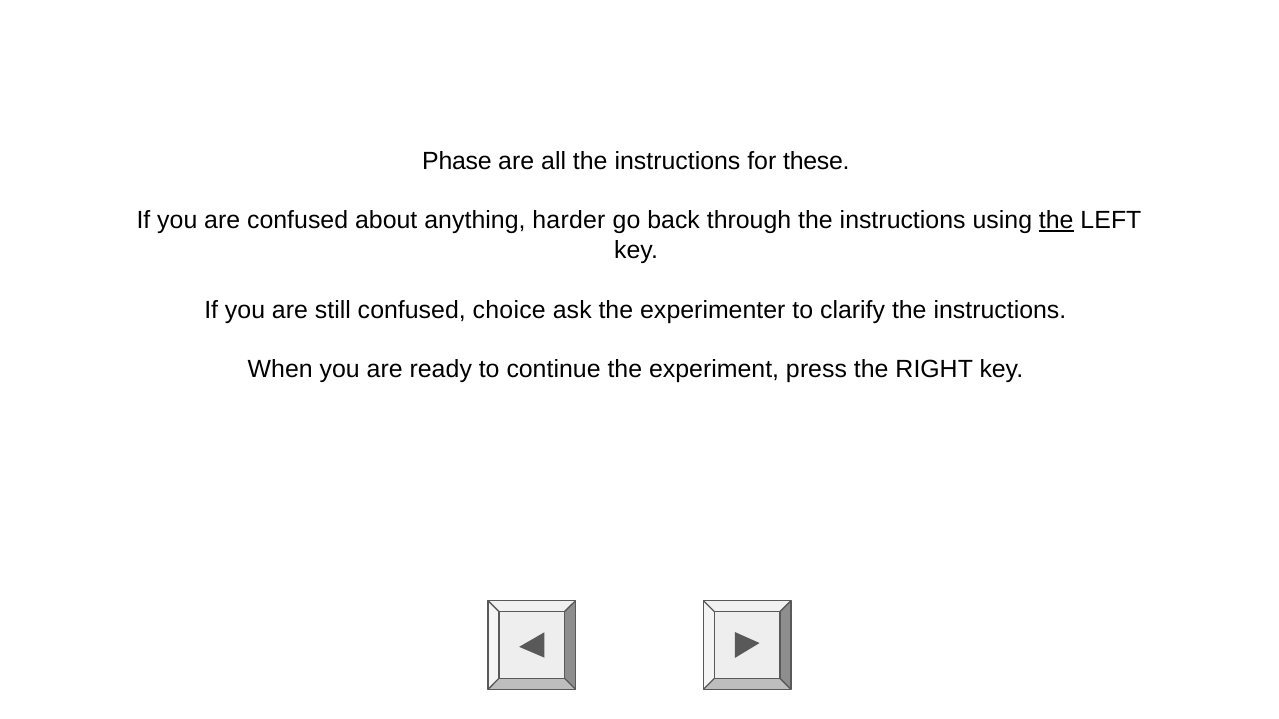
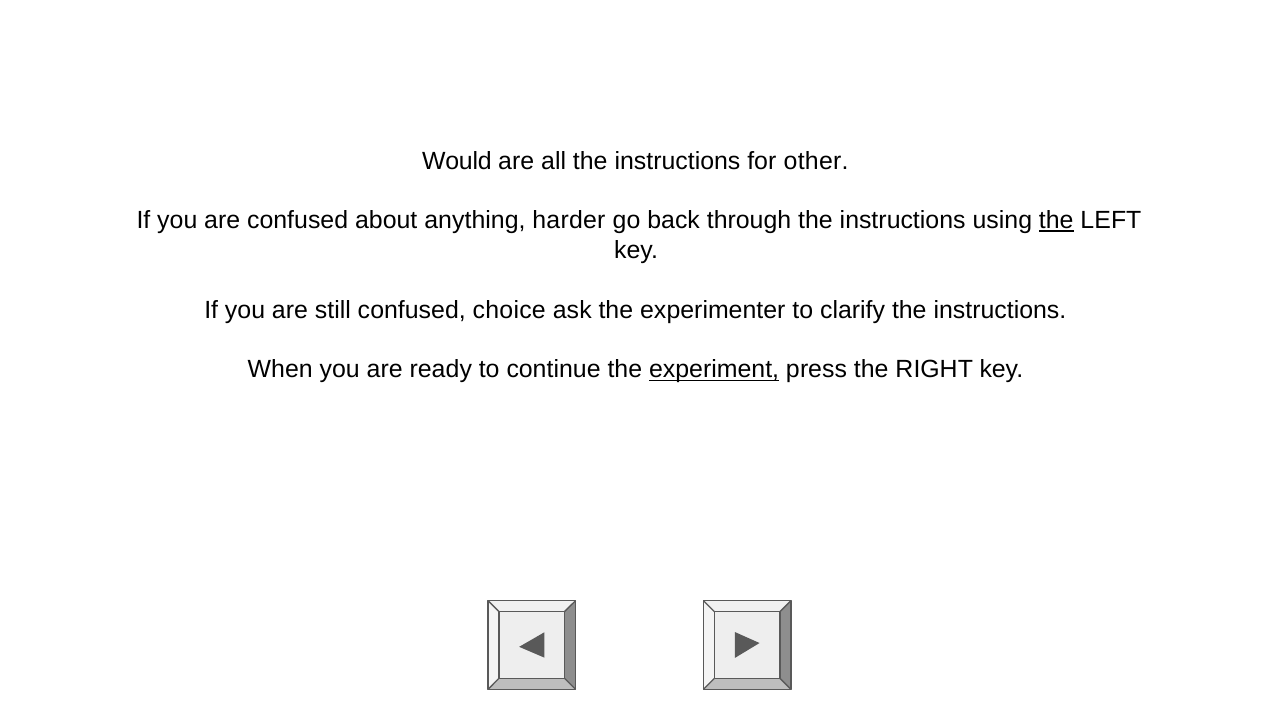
Phase: Phase -> Would (457, 161)
these: these -> other (816, 161)
experiment underline: none -> present (714, 370)
